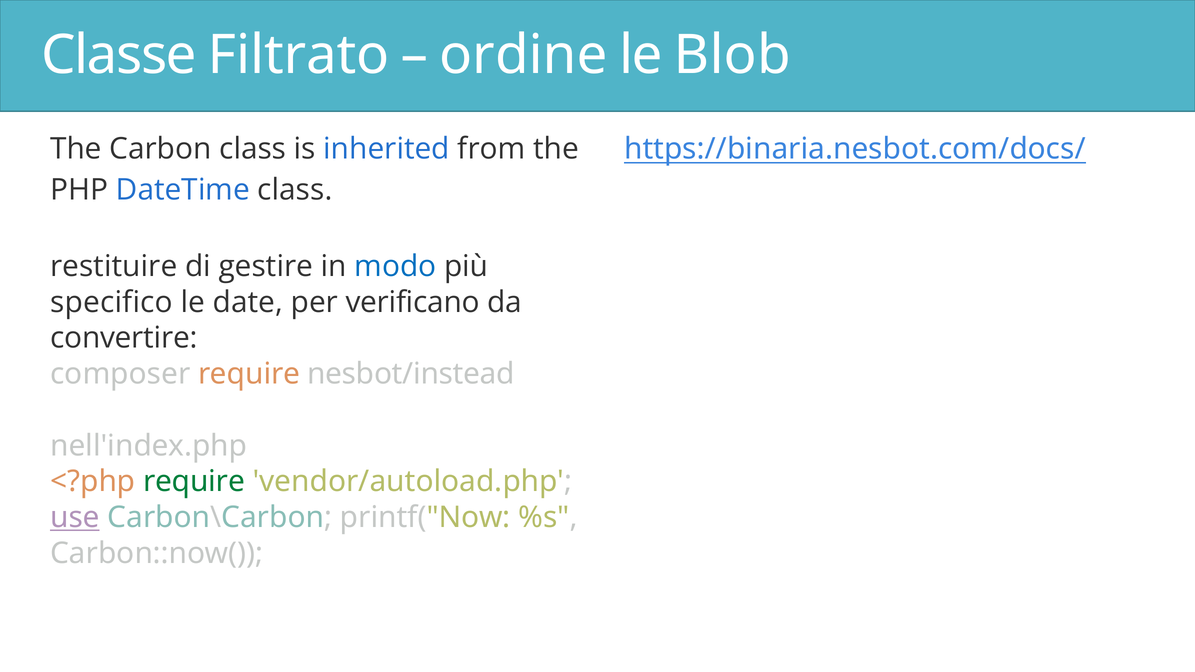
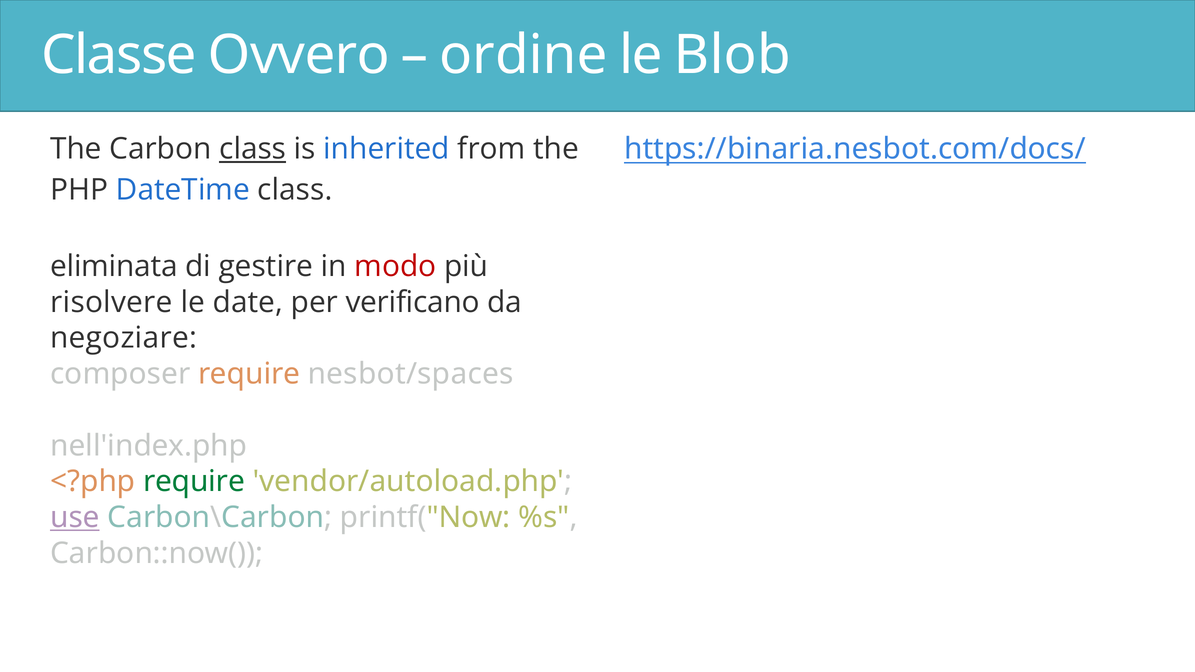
Filtrato: Filtrato -> Ovvero (299, 55)
class underline: none -> present (253, 149)
restituire: restituire -> eliminata (114, 267)
modo colour: blue -> red (395, 267)
specifico: specifico -> risolvere (111, 302)
convertire: convertire -> negoziare (124, 338)
nesbot/instead: nesbot/instead -> nesbot/spaces (411, 374)
